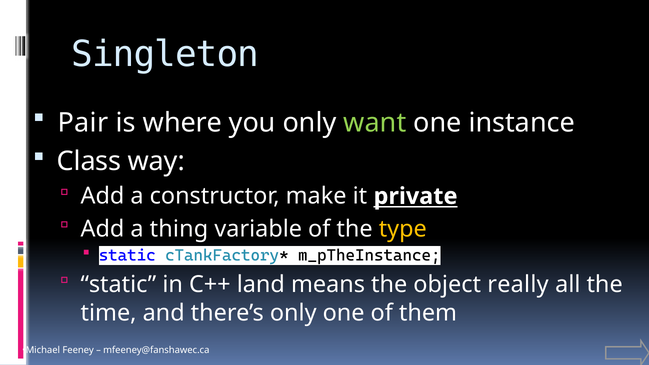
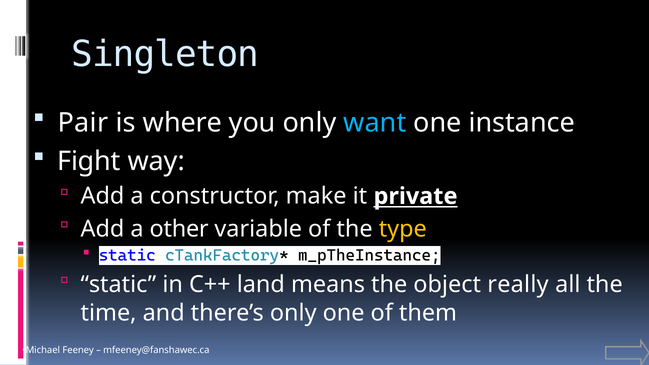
want colour: light green -> light blue (375, 123)
Class: Class -> Fight (89, 161)
thing: thing -> other (179, 229)
